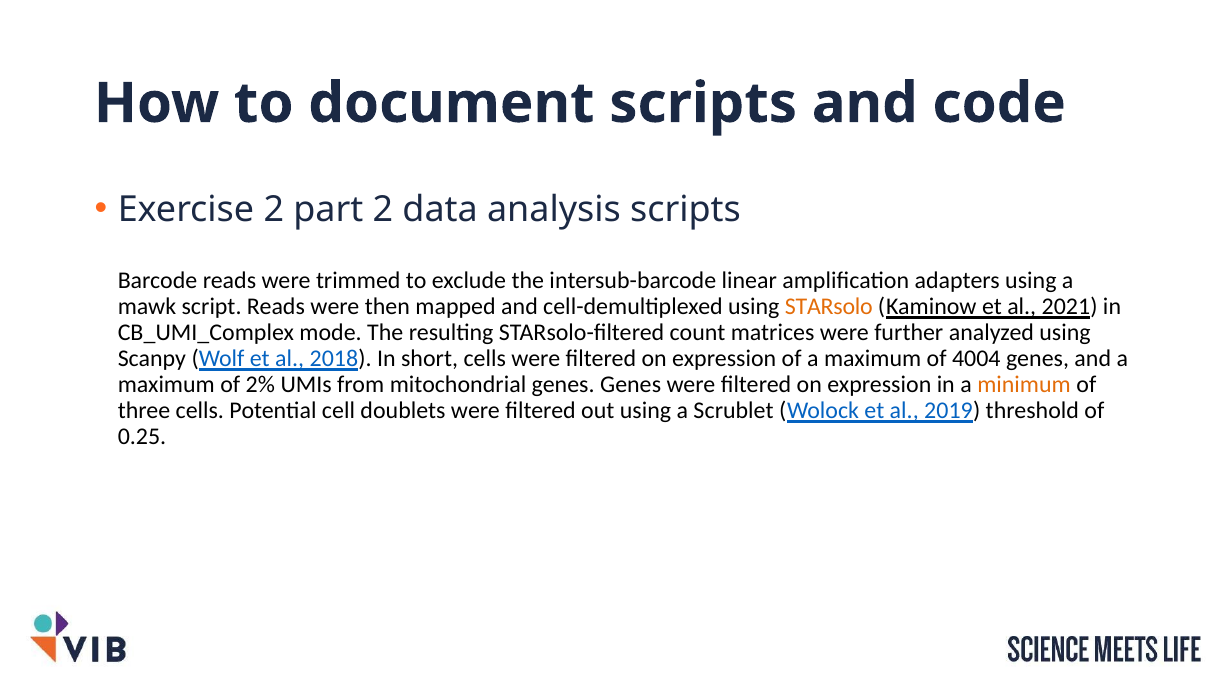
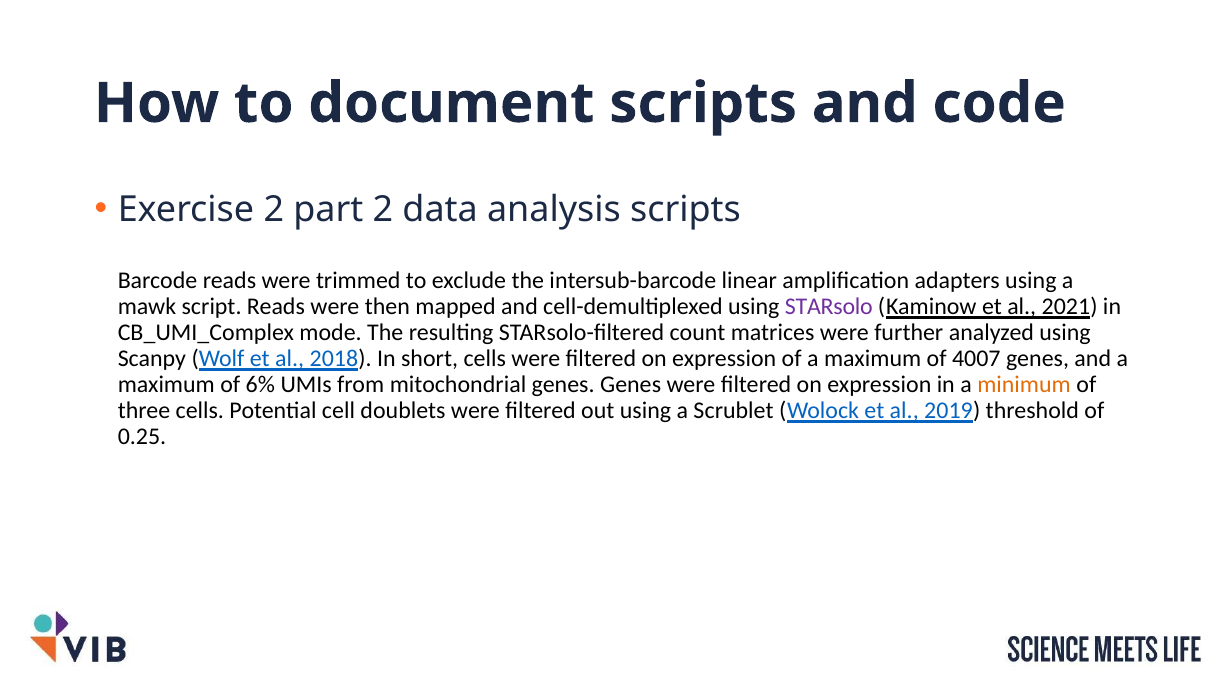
STARsolo colour: orange -> purple (829, 307)
4004: 4004 -> 4007 (976, 359)
2%: 2% -> 6% (260, 385)
